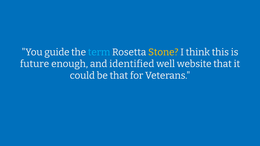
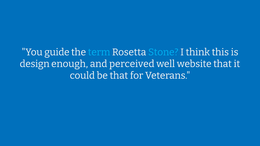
Stone colour: yellow -> light blue (163, 52)
future: future -> design (35, 64)
identified: identified -> perceived (132, 64)
